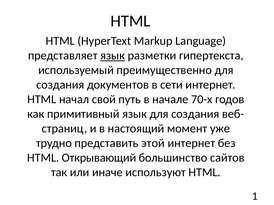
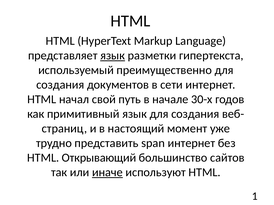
70-х: 70-х -> 30-х (202, 100)
этой: этой -> span (153, 143)
иначе underline: none -> present (107, 173)
